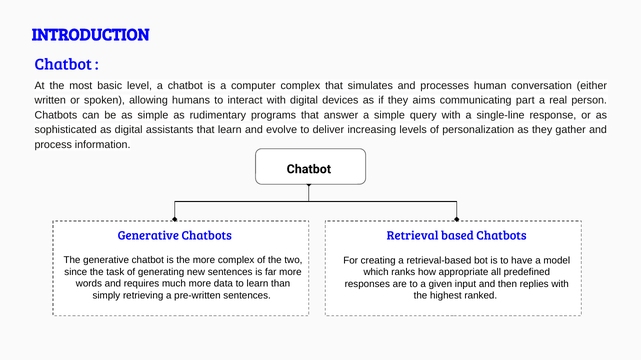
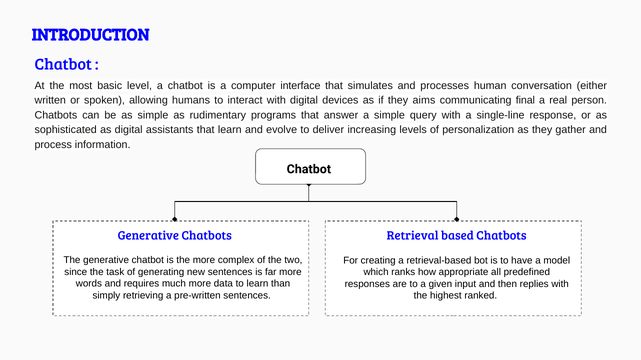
computer complex: complex -> interface (300, 86)
part: part -> final (525, 101)
